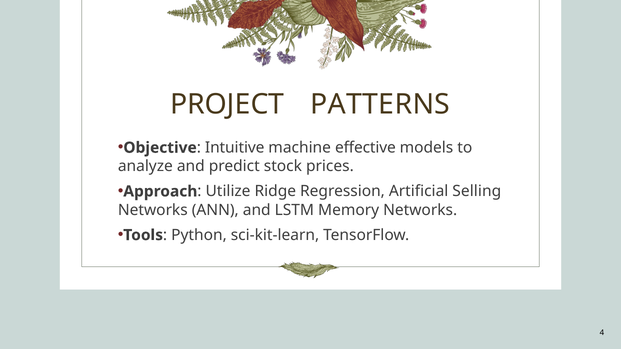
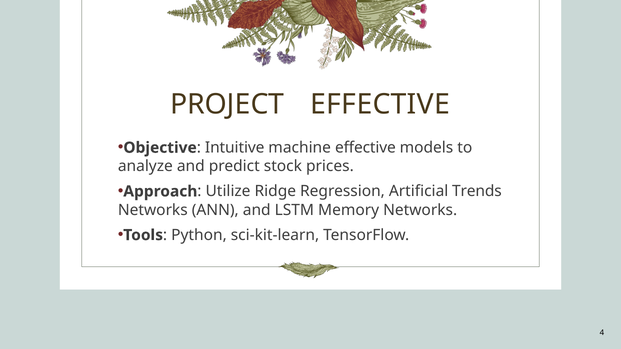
PROJECT PATTERNS: PATTERNS -> EFFECTIVE (380, 104)
Selling: Selling -> Trends (477, 192)
